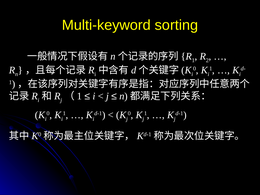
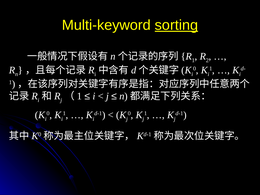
sorting underline: none -> present (176, 25)
